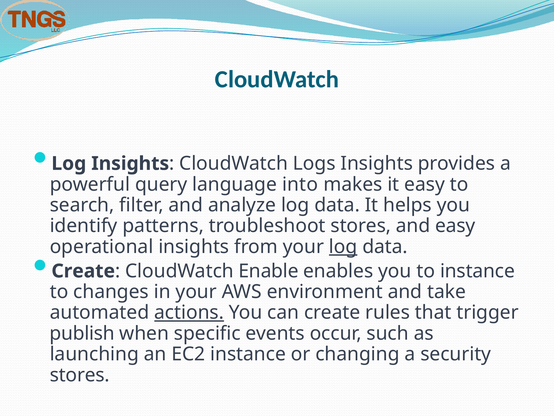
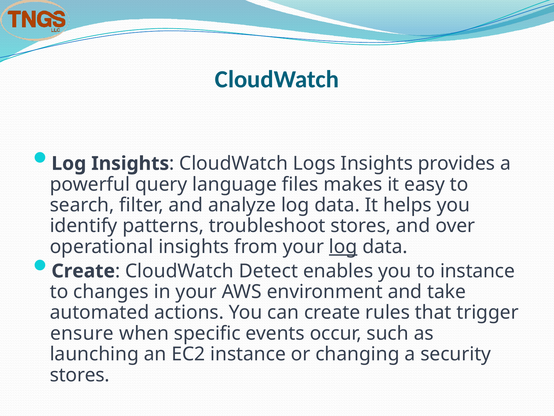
into: into -> files (300, 184)
and easy: easy -> over (455, 226)
Enable: Enable -> Detect (268, 271)
actions underline: present -> none (189, 312)
publish: publish -> ensure (82, 333)
